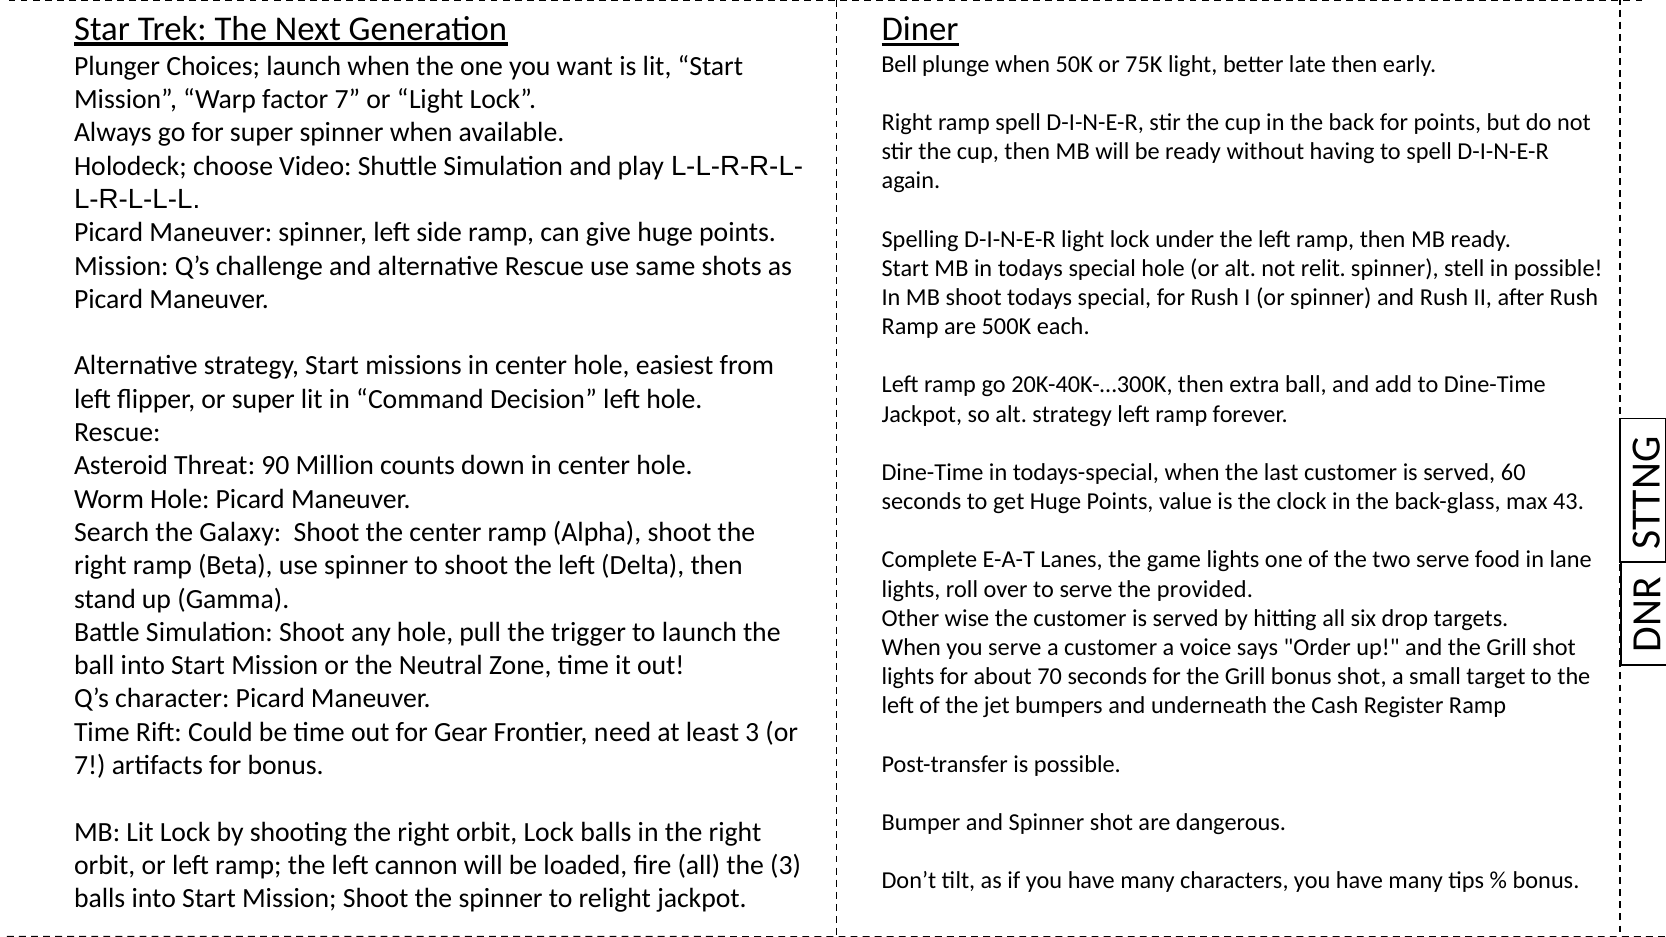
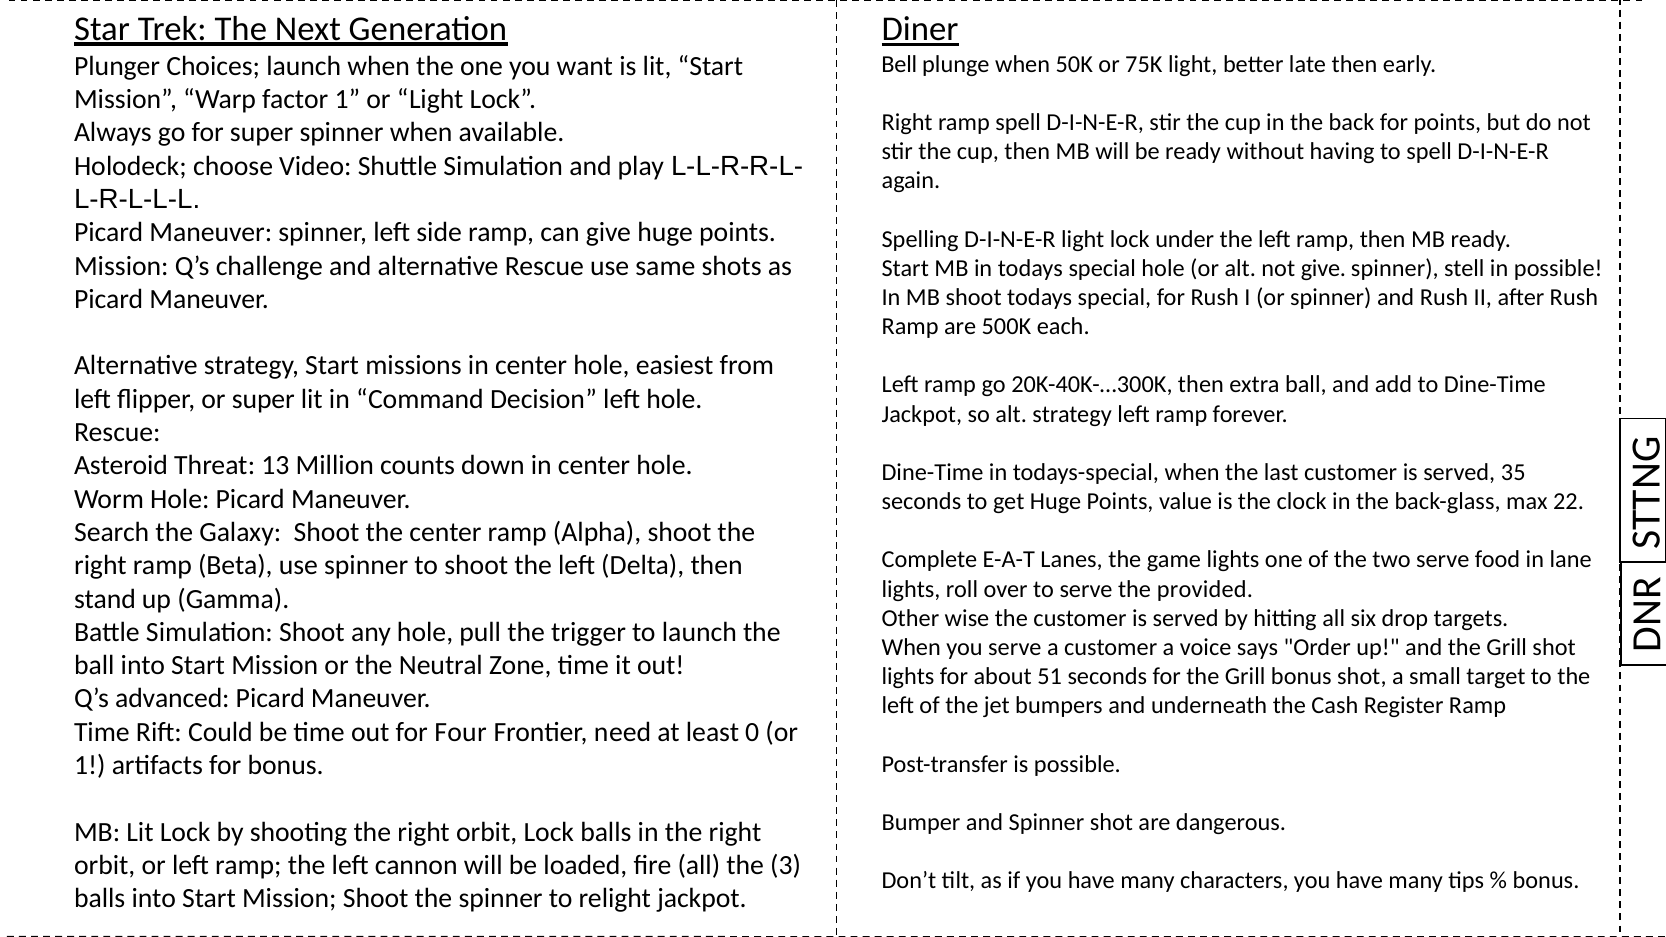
factor 7: 7 -> 1 (347, 99)
not relit: relit -> give (1323, 268)
90: 90 -> 13 (275, 466)
60: 60 -> 35 (1513, 472)
43: 43 -> 22 (1569, 502)
70: 70 -> 51 (1050, 677)
character: character -> advanced (172, 699)
Gear: Gear -> Four (460, 732)
least 3: 3 -> 0 (752, 732)
7: 7 -> 1 (90, 766)
